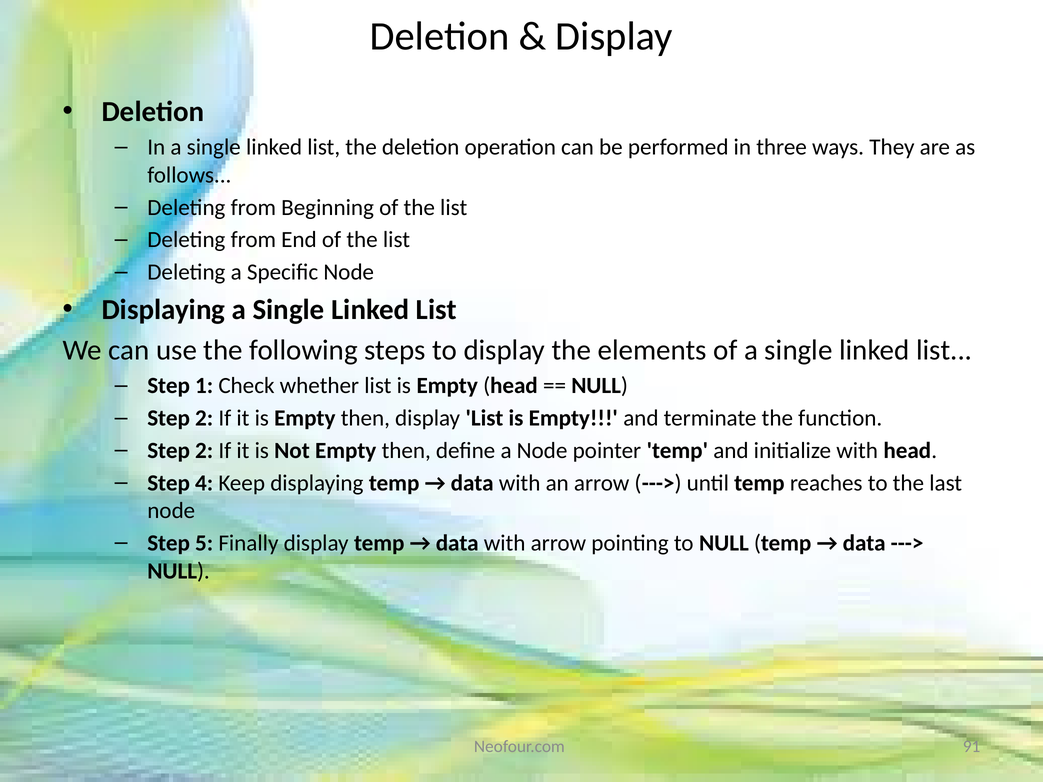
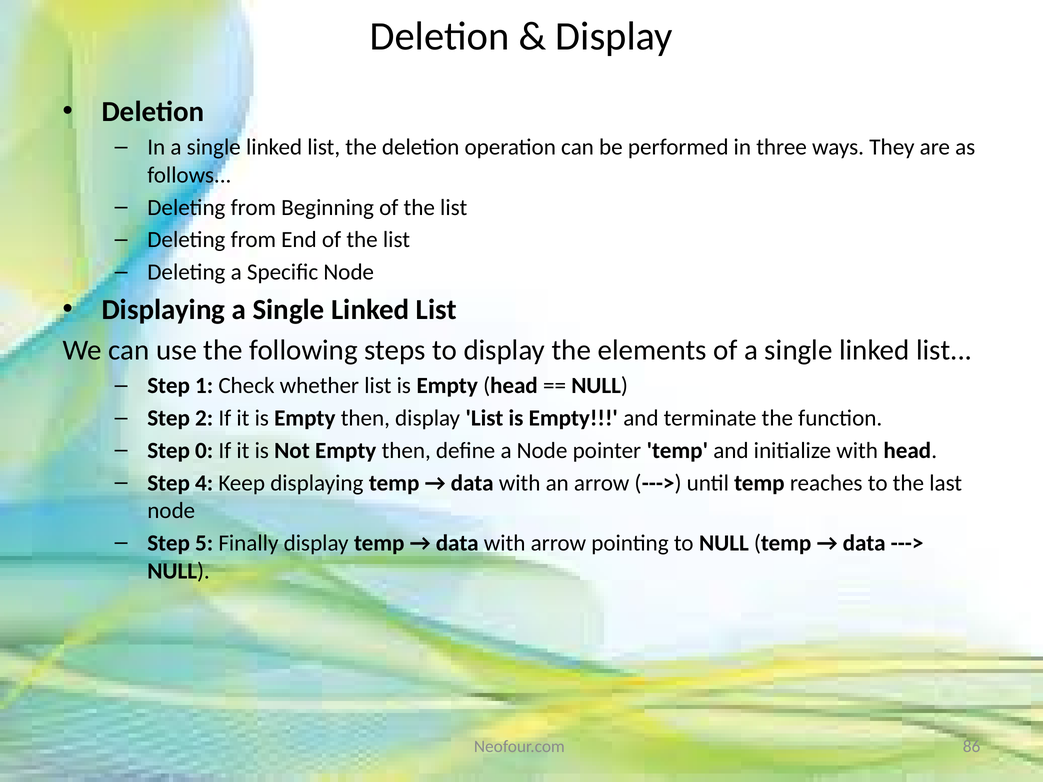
2: 2 -> 0 (204, 451)
91: 91 -> 86 (972, 747)
